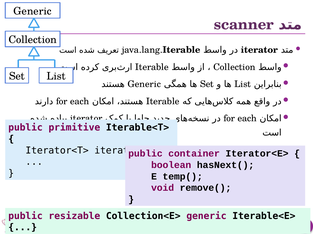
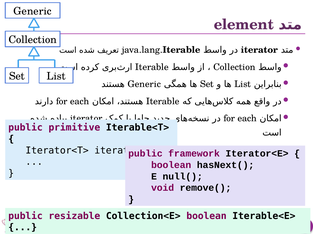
scanner: scanner -> element (244, 25)
container: container -> framework (194, 154)
temp(: temp( -> null( (183, 177)
Collection<E> generic: generic -> boolean (206, 217)
